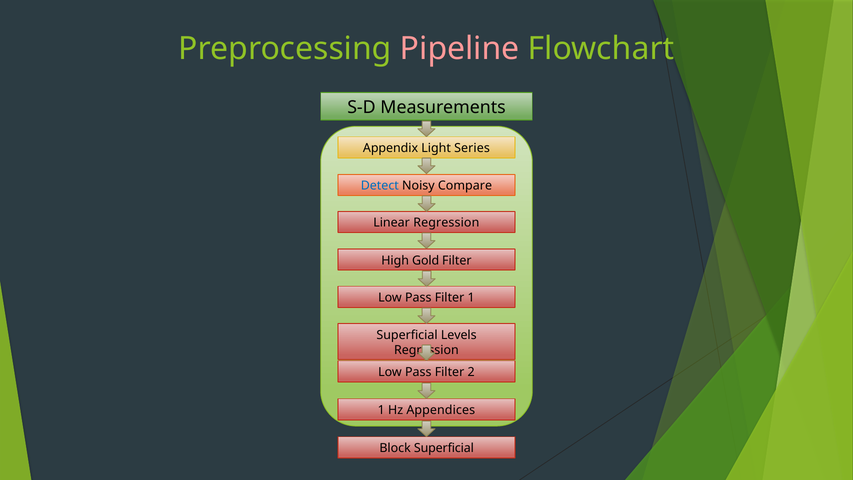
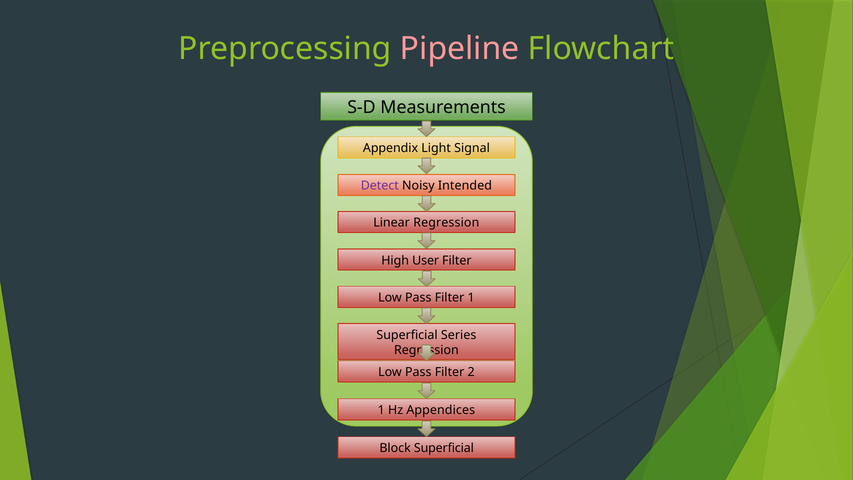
Series: Series -> Signal (472, 148)
Detect colour: blue -> purple (380, 186)
Compare: Compare -> Intended (465, 186)
Gold: Gold -> User (426, 260)
Levels: Levels -> Series (459, 335)
